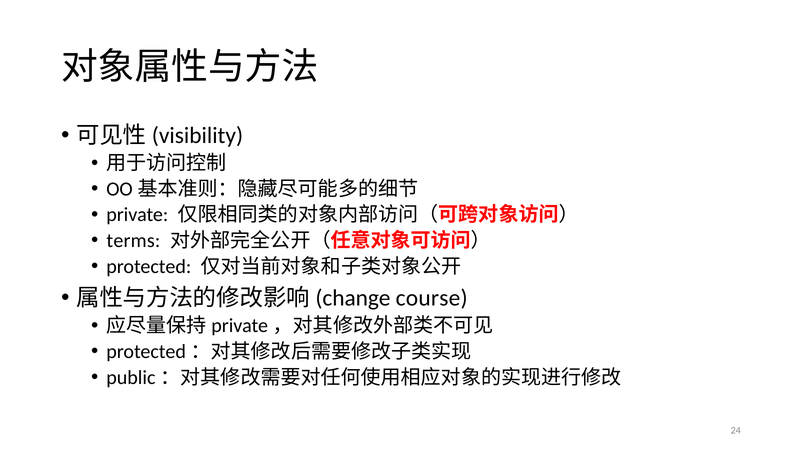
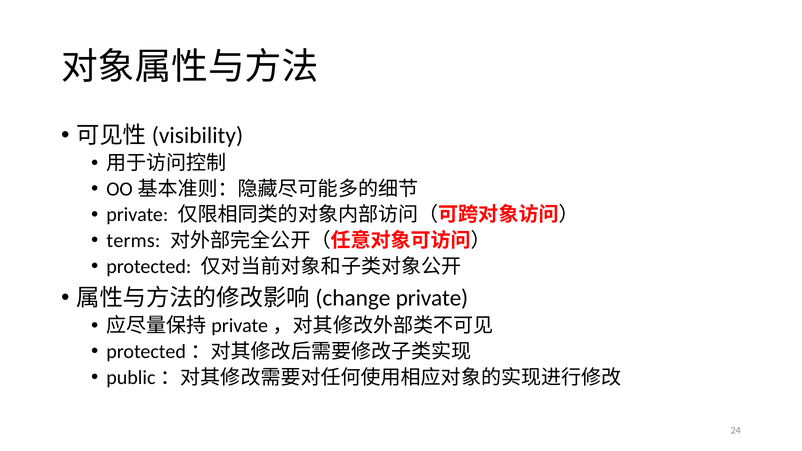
course: course -> private (432, 298)
